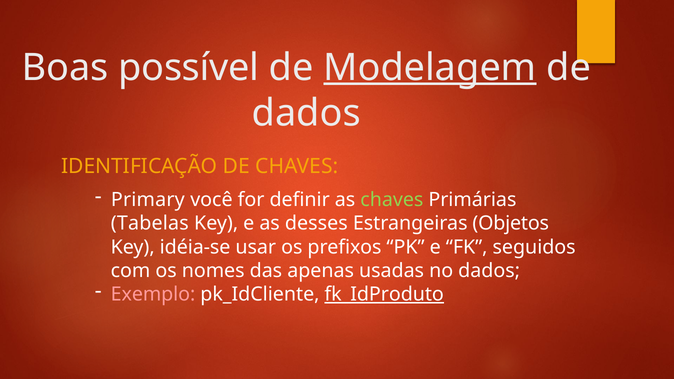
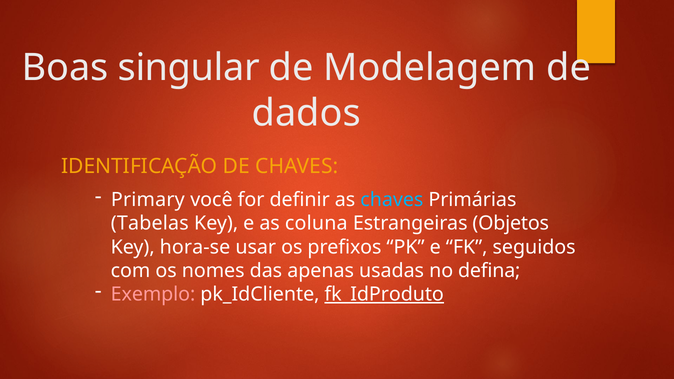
possível: possível -> singular (189, 68)
Modelagem underline: present -> none (430, 68)
chaves colour: light green -> light blue (392, 200)
desses: desses -> coluna (316, 224)
idéia-se: idéia-se -> hora-se (195, 247)
no dados: dados -> defina (489, 271)
